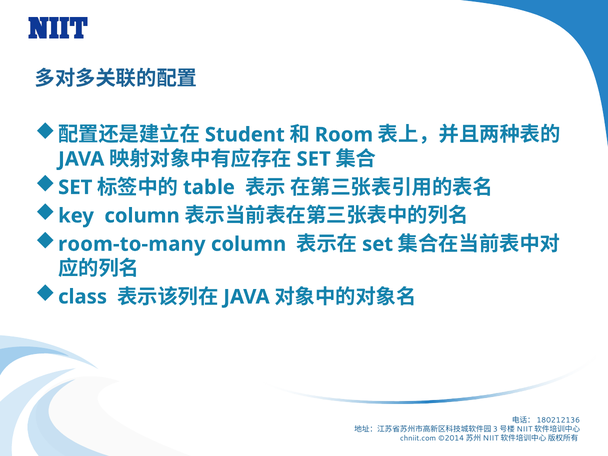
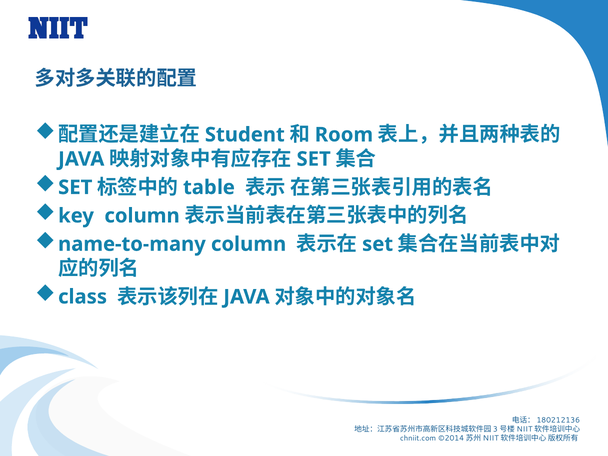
room-to-many: room-to-many -> name-to-many (132, 244)
